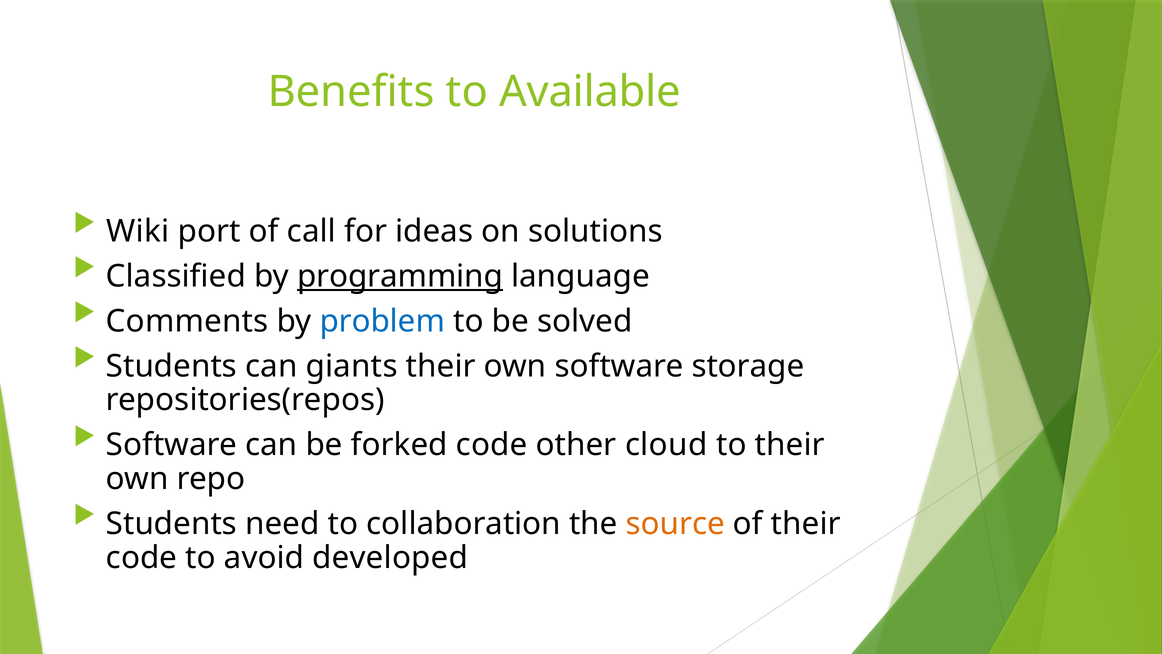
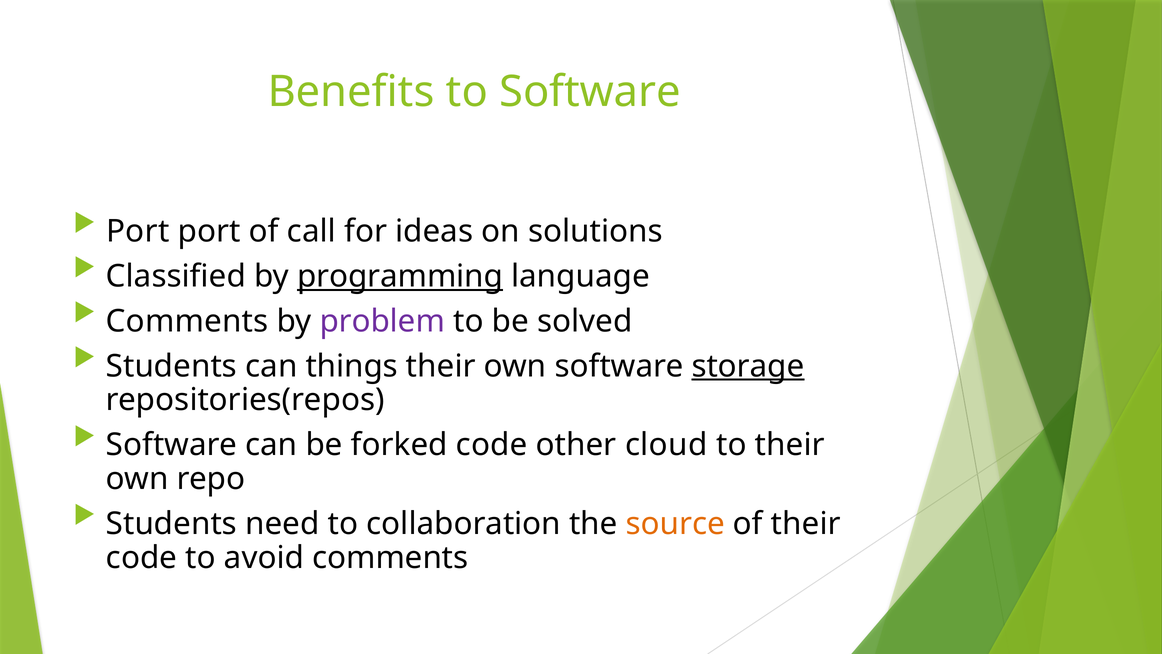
to Available: Available -> Software (590, 92)
Wiki: Wiki -> Port (138, 231)
problem colour: blue -> purple (382, 321)
giants: giants -> things (352, 366)
storage underline: none -> present (748, 366)
avoid developed: developed -> comments (390, 557)
